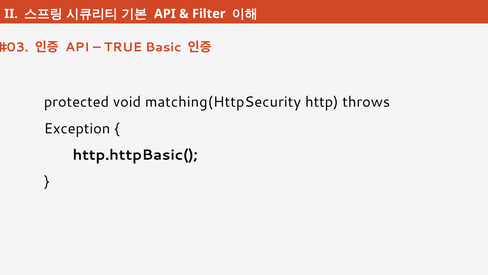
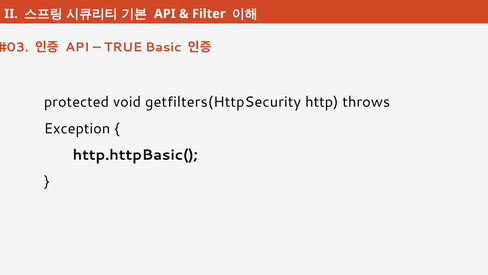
matching(HttpSecurity: matching(HttpSecurity -> getfilters(HttpSecurity (223, 102)
